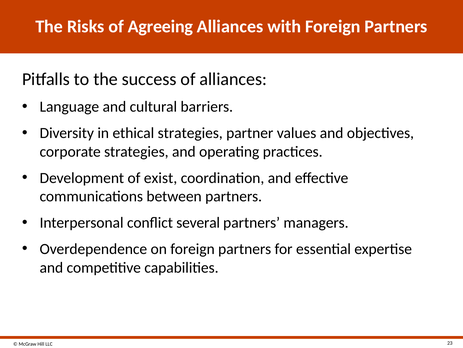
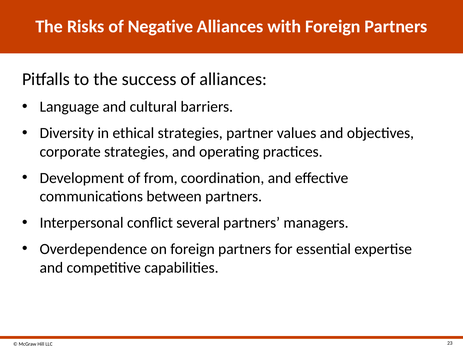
Agreeing: Agreeing -> Negative (160, 27)
exist: exist -> from (161, 178)
